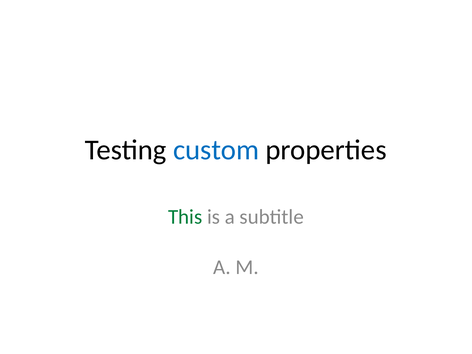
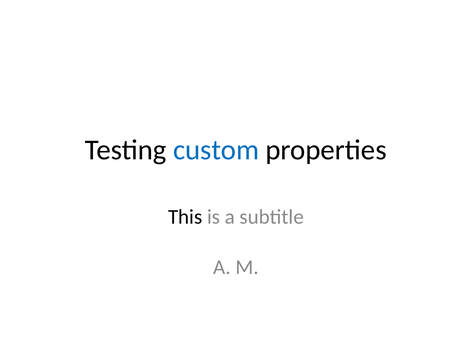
This colour: green -> black (185, 217)
